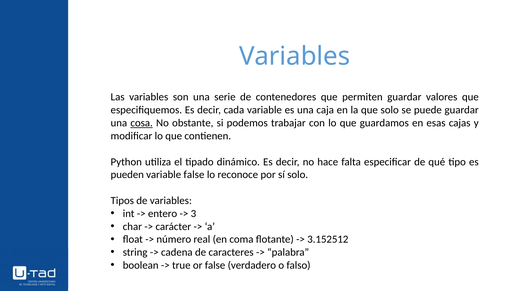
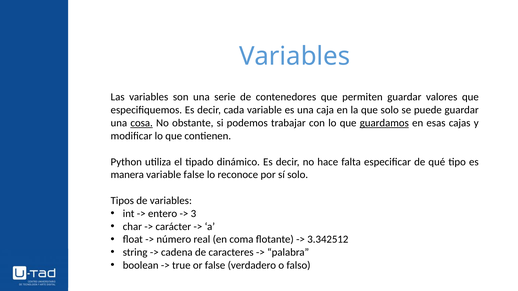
guardamos underline: none -> present (384, 123)
pueden: pueden -> manera (127, 175)
3.152512: 3.152512 -> 3.342512 (328, 240)
